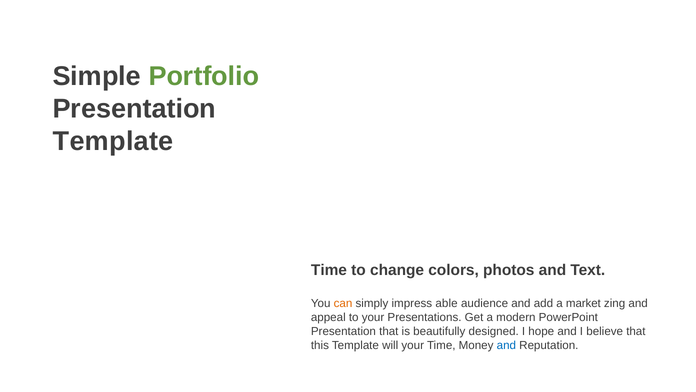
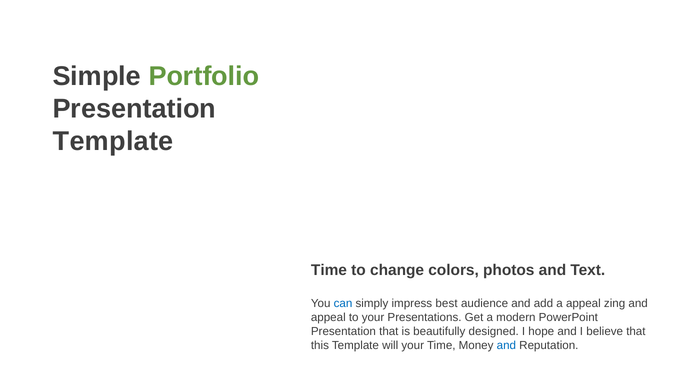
can colour: orange -> blue (343, 303)
able: able -> best (447, 303)
a market: market -> appeal (583, 303)
